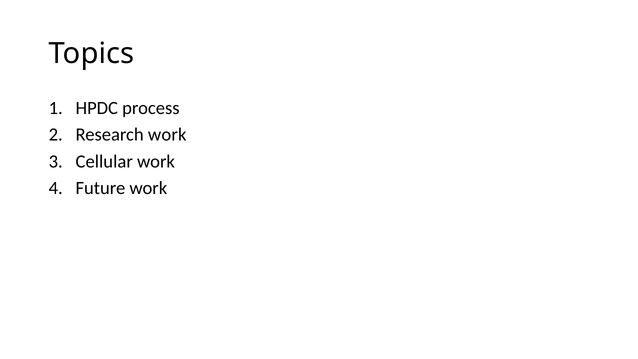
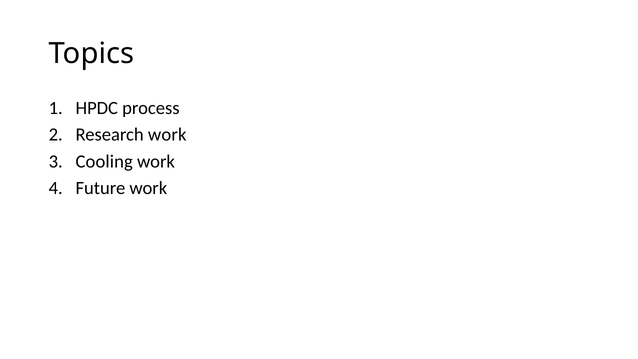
Cellular: Cellular -> Cooling (104, 161)
